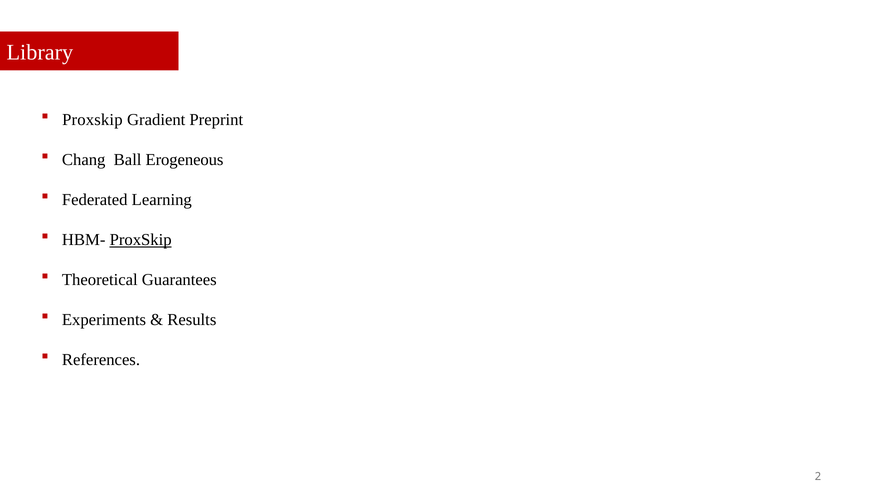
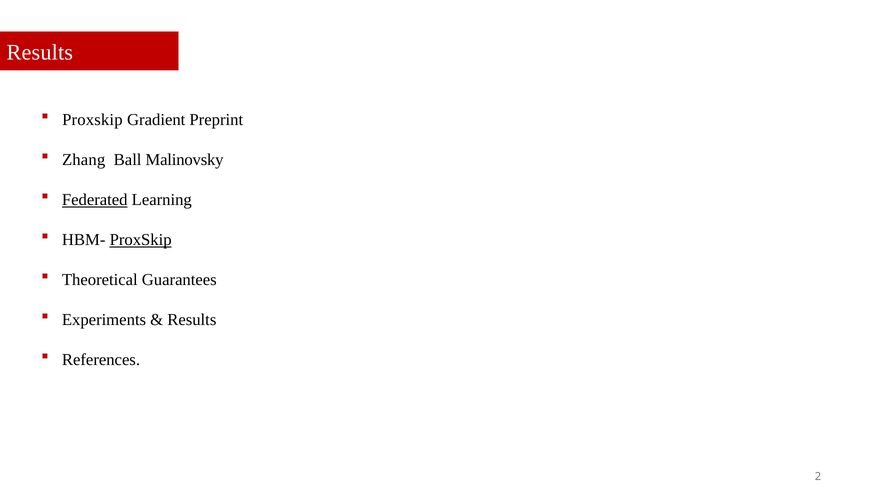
Library: Library -> Results (40, 52)
Chang: Chang -> Zhang (84, 160)
Erogeneous: Erogeneous -> Malinovsky (185, 160)
Federated underline: none -> present (95, 200)
